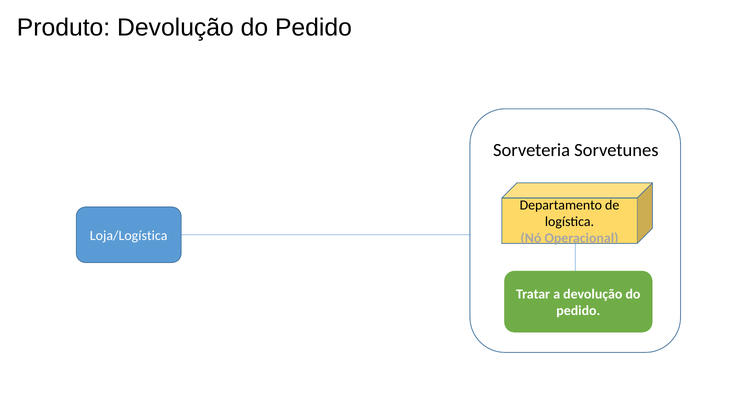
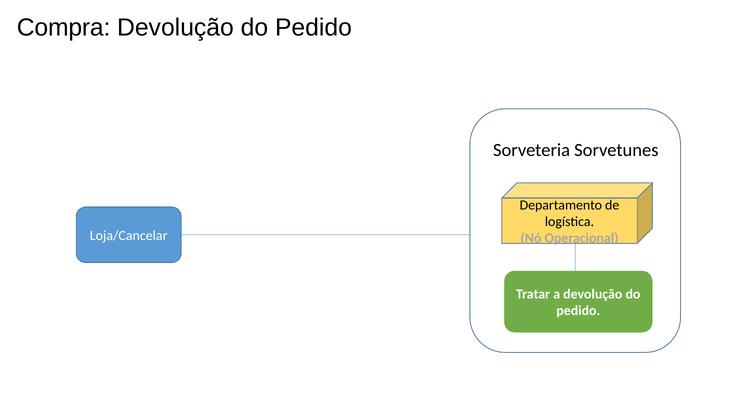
Produto: Produto -> Compra (64, 27)
Loja/Logística: Loja/Logística -> Loja/Cancelar (129, 236)
